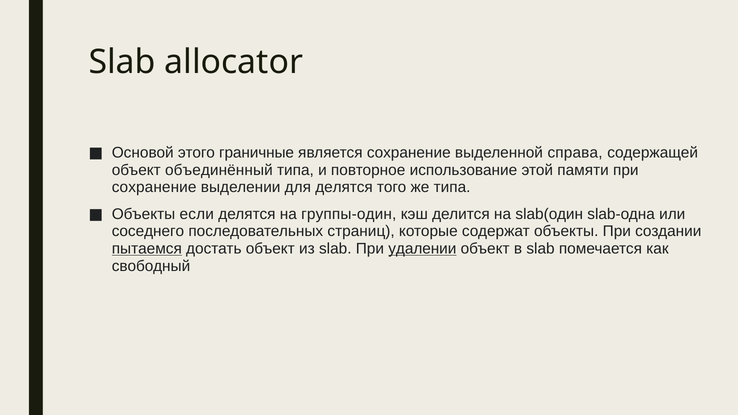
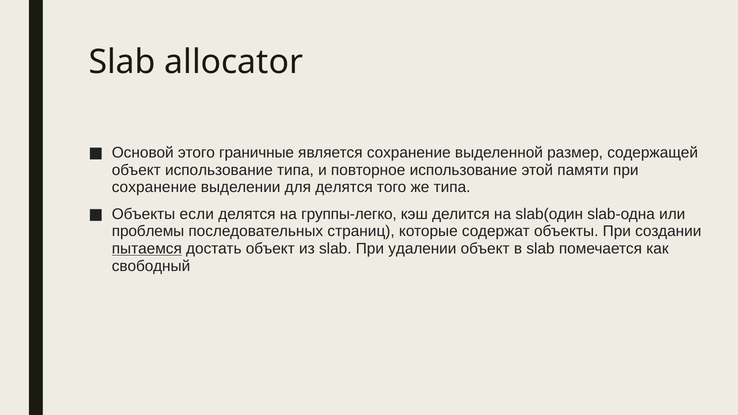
справа: справа -> размер (575, 153)
объект объединённый: объединённый -> использование (219, 170)
группы-один: группы-один -> группы-легко (349, 214)
соседнего: соседнего -> проблемы (148, 231)
удалении underline: present -> none (422, 249)
